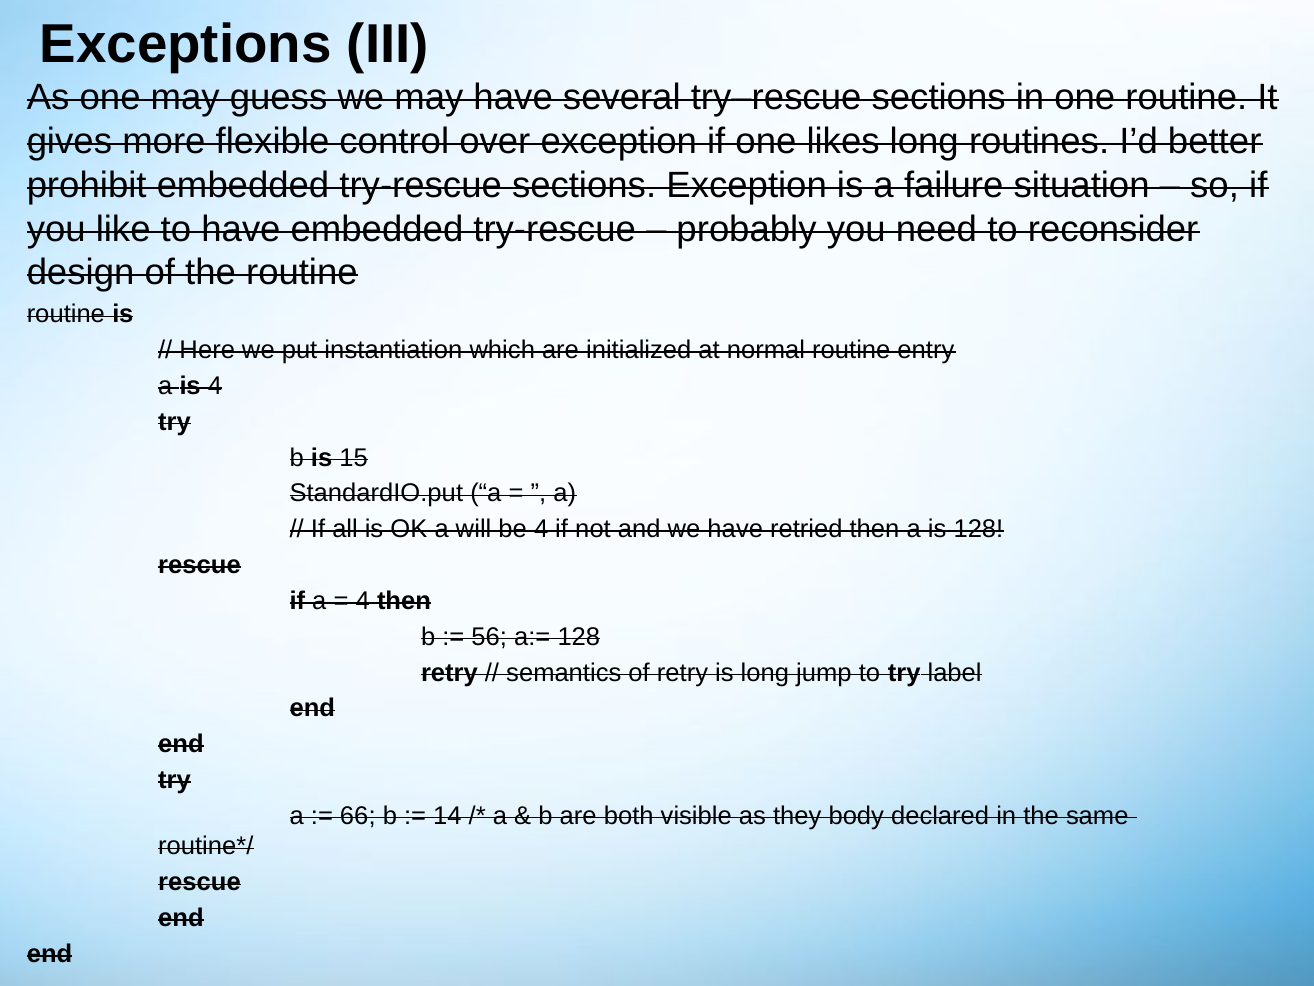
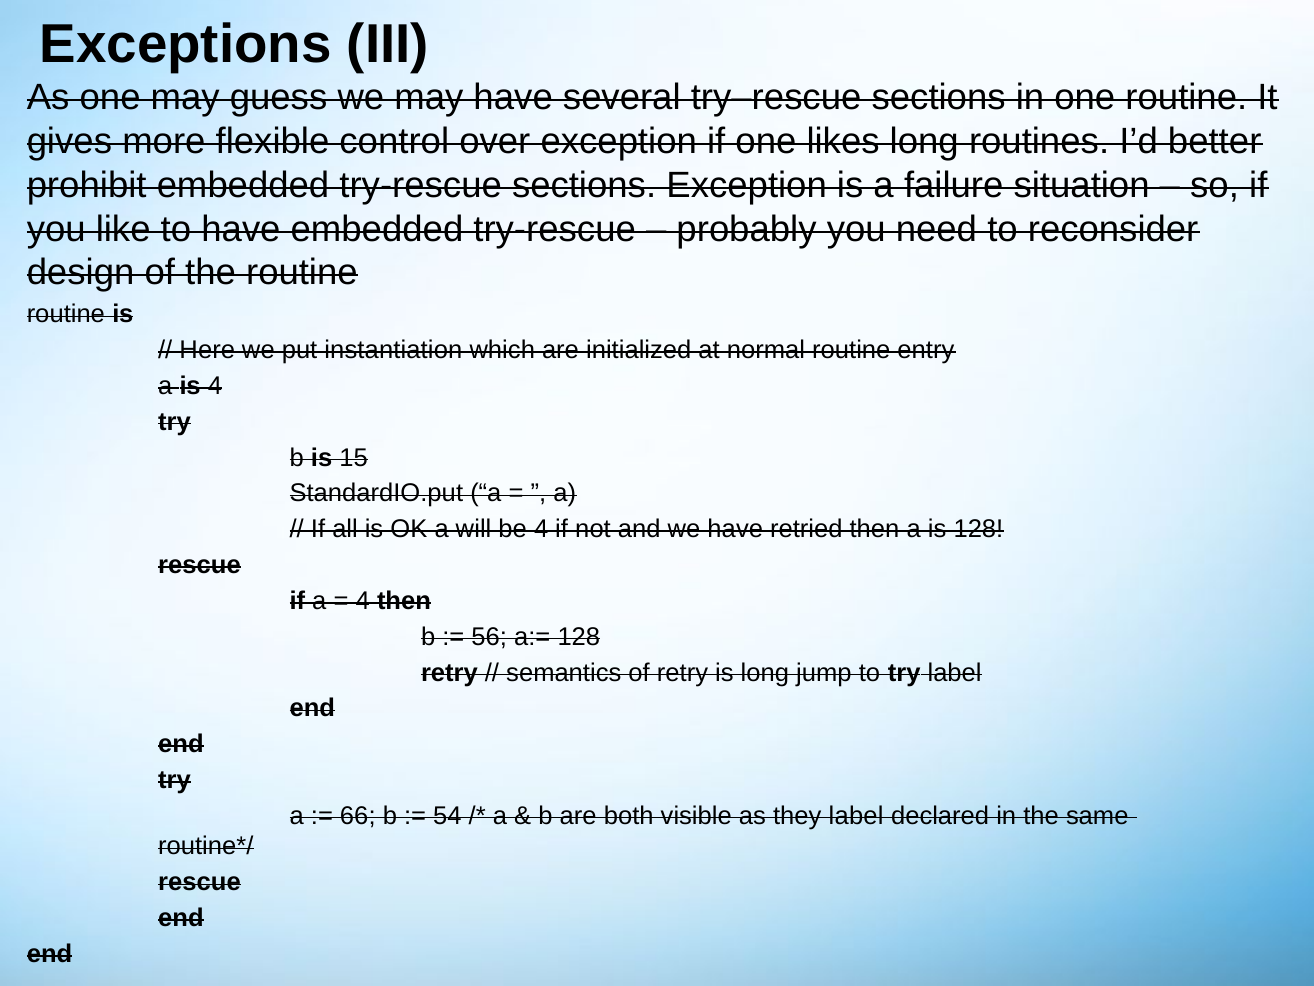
14: 14 -> 54 (447, 815)
they body: body -> label (856, 815)
